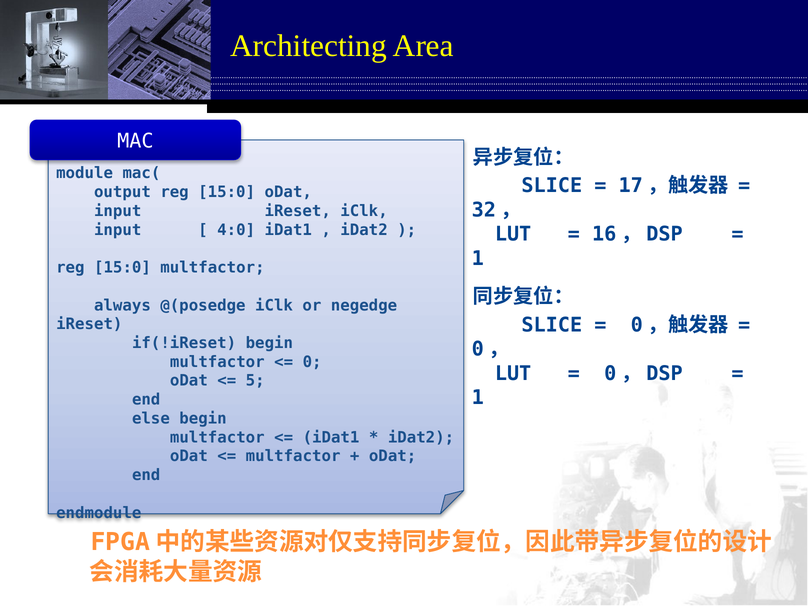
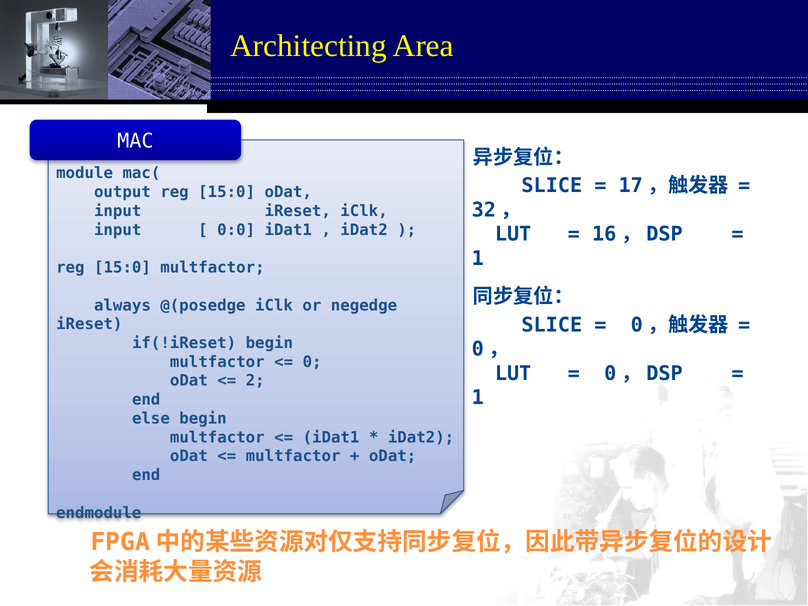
4:0: 4:0 -> 0:0 (236, 230)
5: 5 -> 2 (255, 381)
